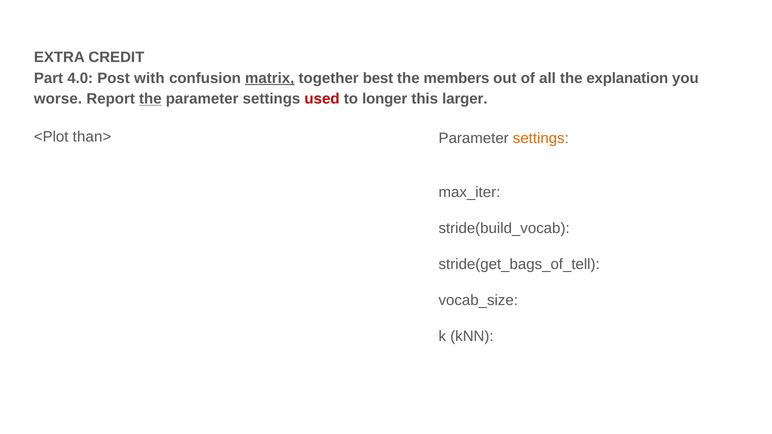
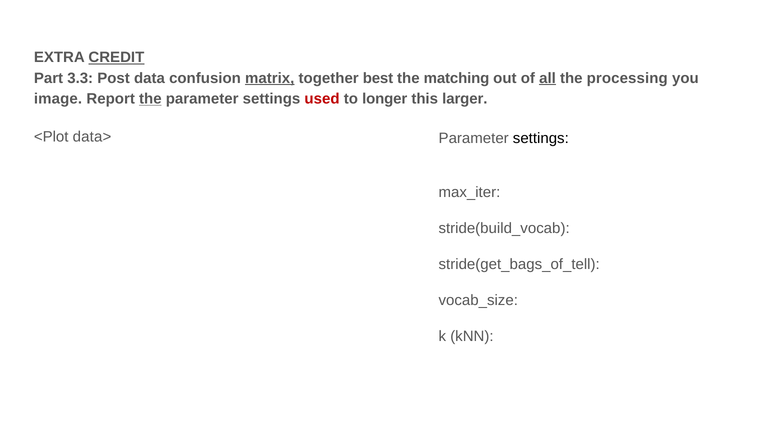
CREDIT underline: none -> present (116, 58)
4.0: 4.0 -> 3.3 (80, 78)
with: with -> data (149, 78)
members: members -> matching (457, 78)
all underline: none -> present (548, 78)
explanation: explanation -> processing (627, 78)
worse: worse -> image (58, 99)
than>: than> -> data> (92, 137)
settings colour: orange -> black (541, 138)
